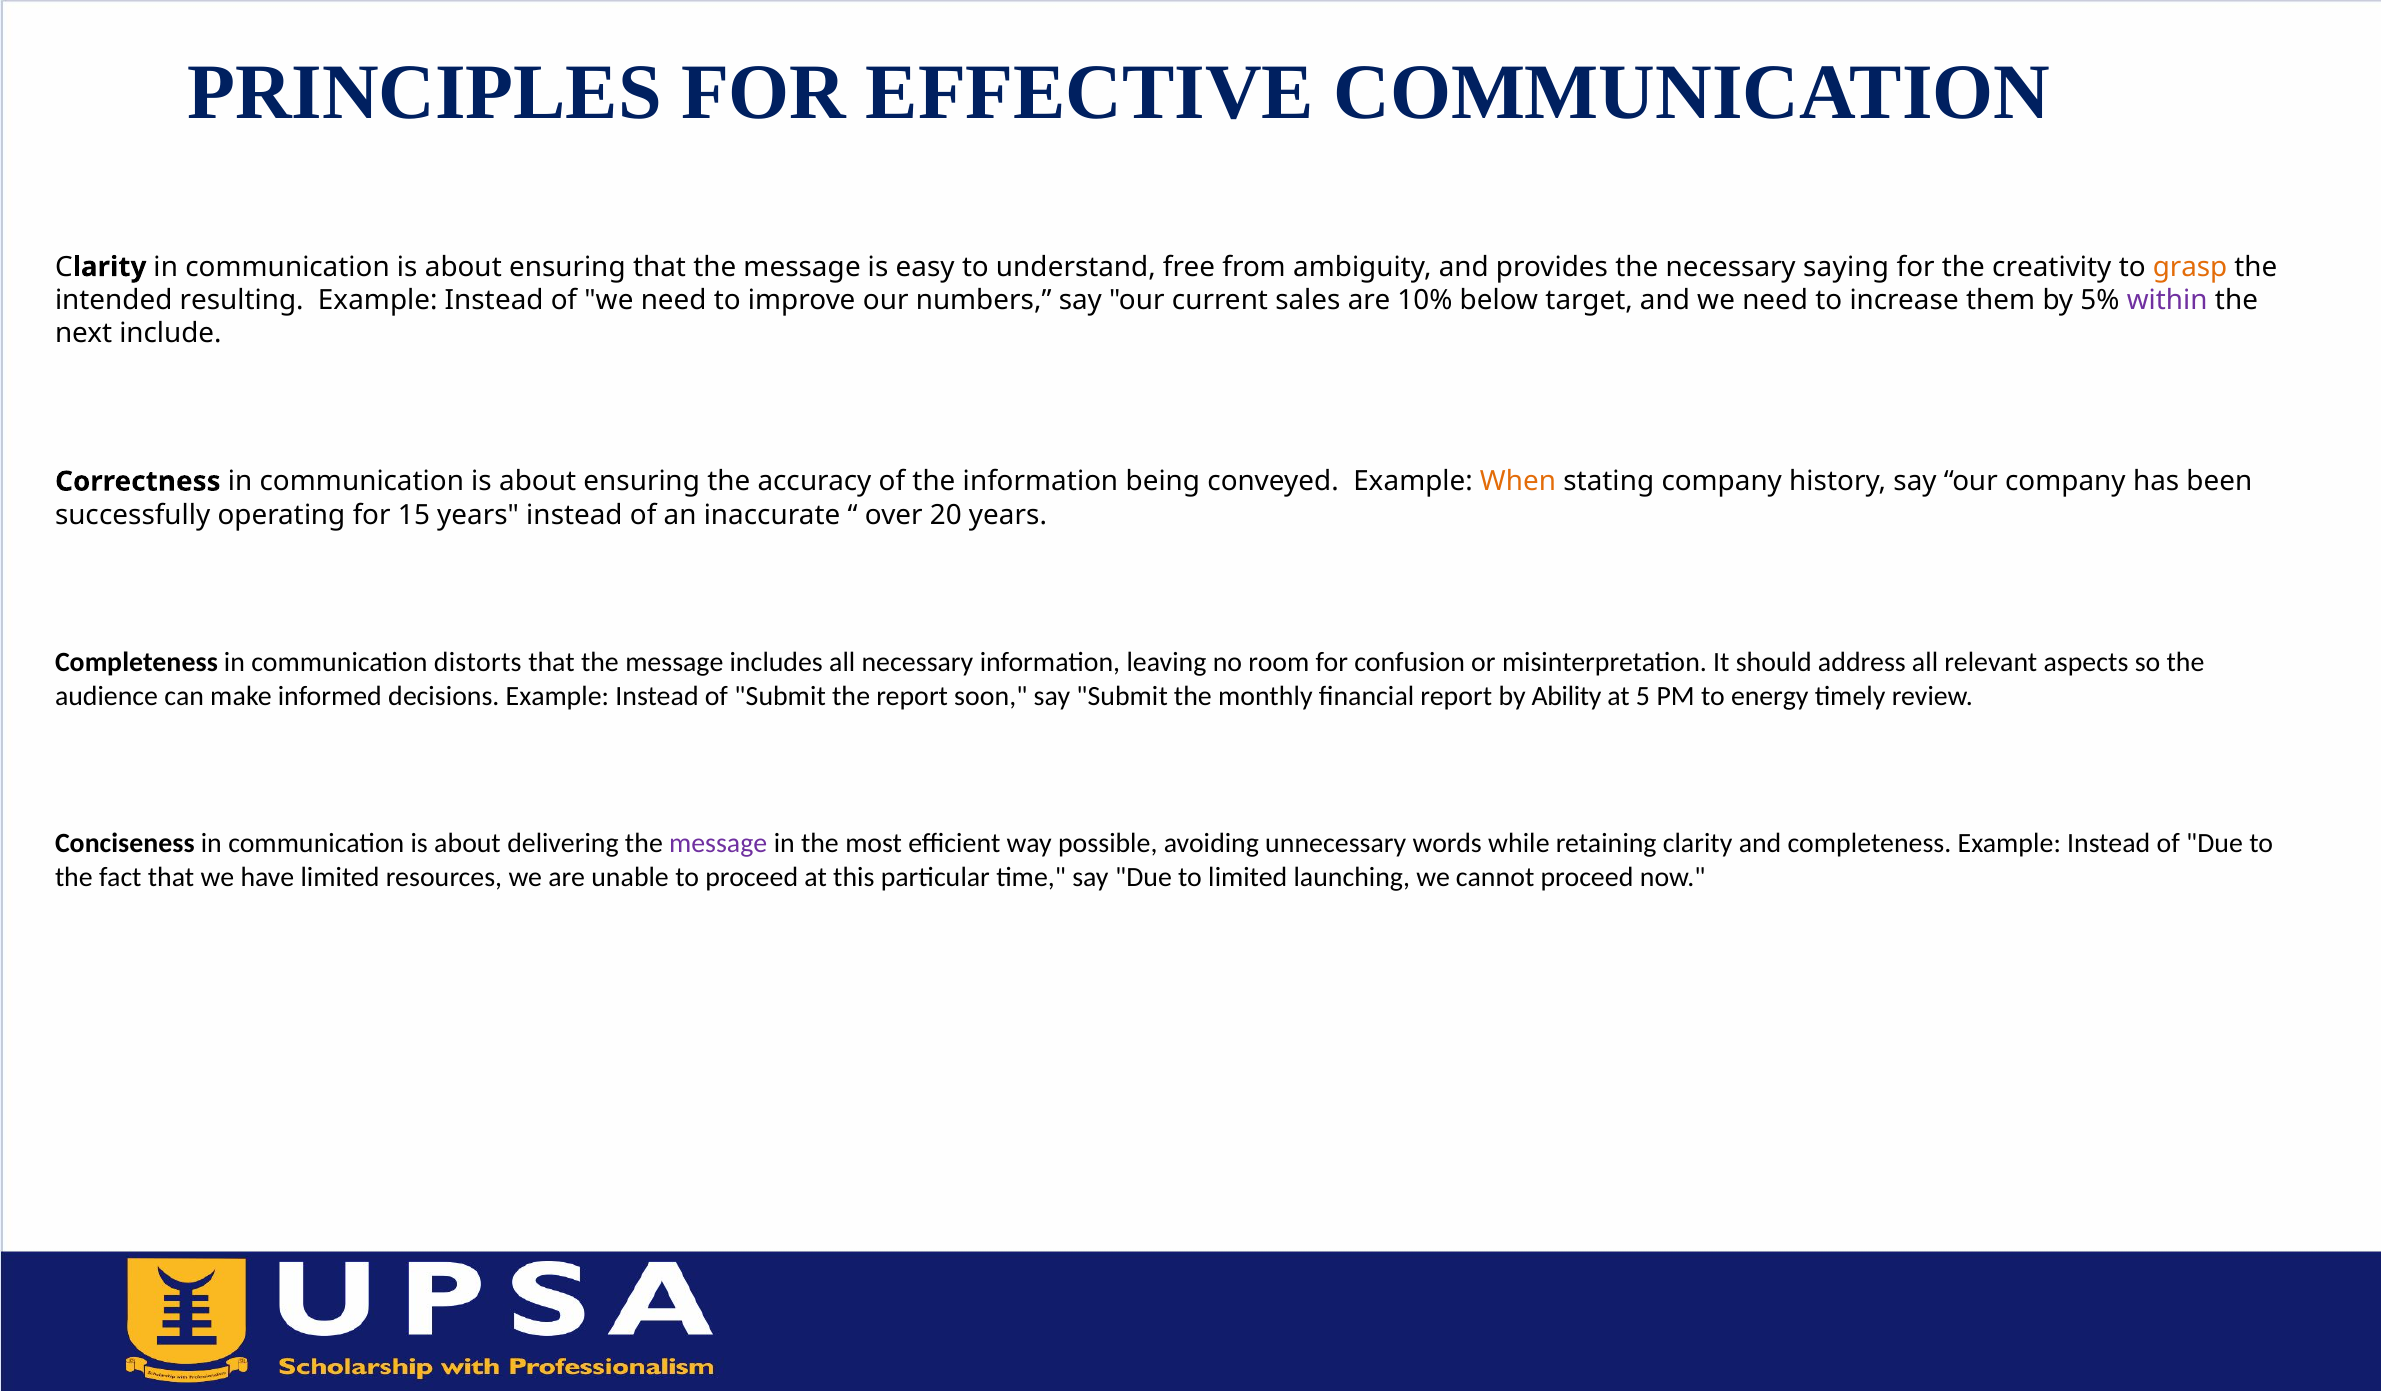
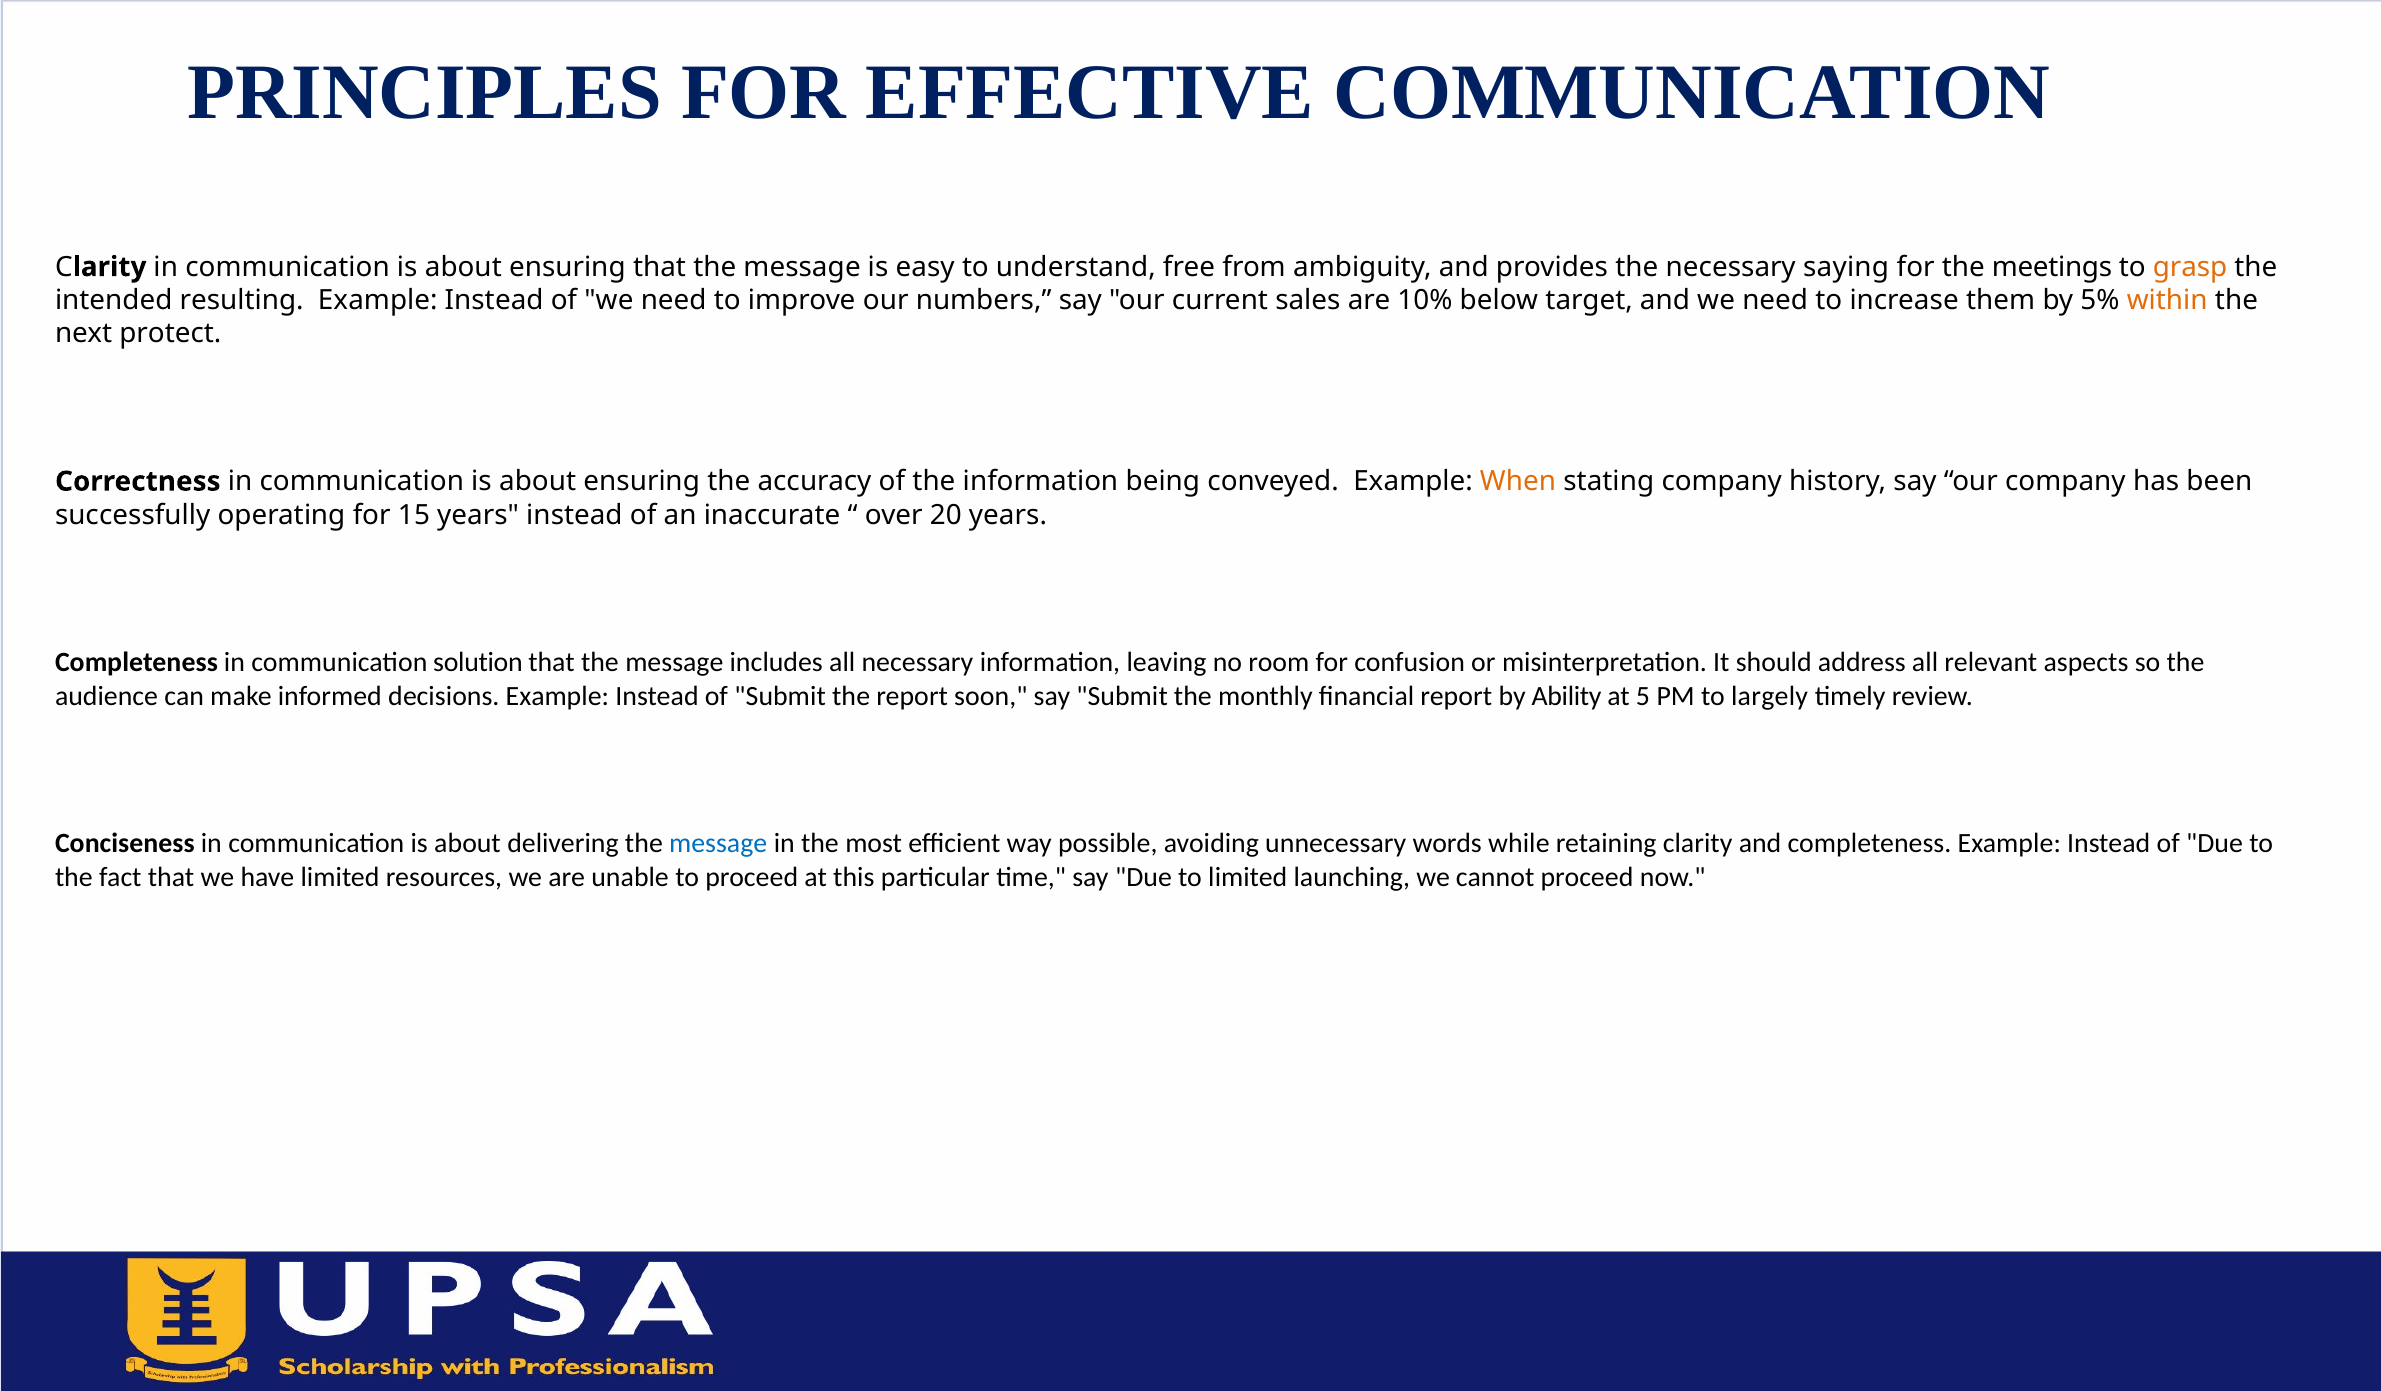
creativity: creativity -> meetings (2052, 267)
within colour: purple -> orange (2167, 300)
include: include -> protect (170, 334)
distorts: distorts -> solution (478, 663)
energy: energy -> largely (1770, 696)
message colour: purple -> blue (718, 844)
